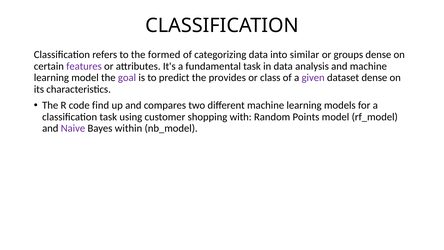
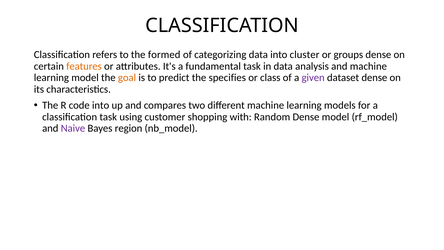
similar: similar -> cluster (305, 55)
features colour: purple -> orange (84, 66)
goal colour: purple -> orange (127, 78)
provides: provides -> specifies (227, 78)
code find: find -> into (101, 105)
Random Points: Points -> Dense (306, 117)
within: within -> region (129, 128)
